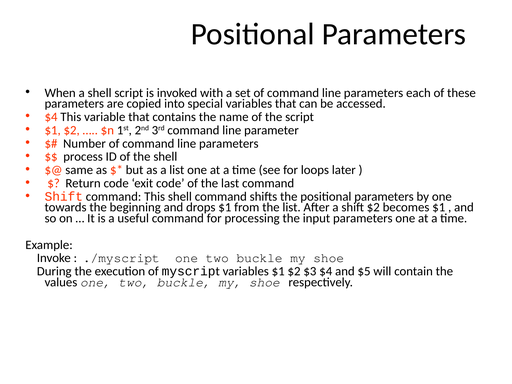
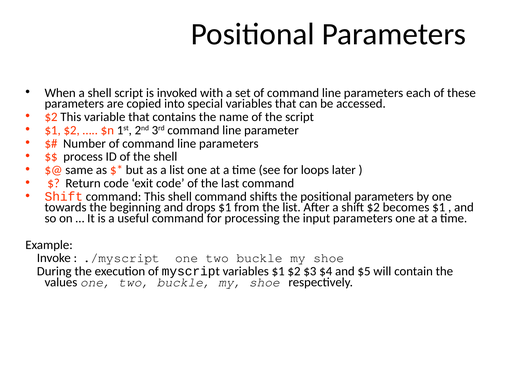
$4: $4 -> $2 (51, 117)
